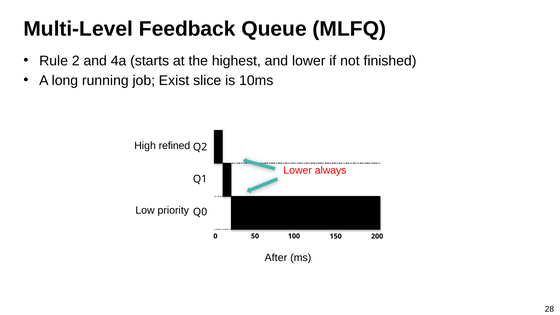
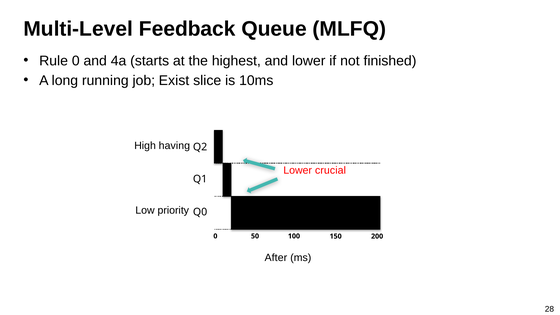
Rule 2: 2 -> 0 (76, 61)
refined: refined -> having (174, 146)
always: always -> crucial (330, 171)
